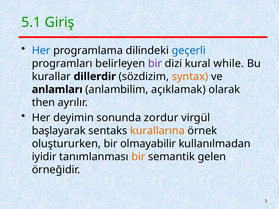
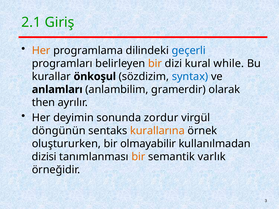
5.1: 5.1 -> 2.1 (31, 22)
Her colour: blue -> orange (41, 51)
bir colour: purple -> orange (155, 64)
dillerdir: dillerdir -> önkoşul (95, 77)
syntax colour: orange -> blue (190, 77)
açıklamak: açıklamak -> gramerdir (178, 90)
başlayarak: başlayarak -> döngünün (59, 131)
iyidir: iyidir -> dizisi (44, 157)
gelen: gelen -> varlık (212, 157)
